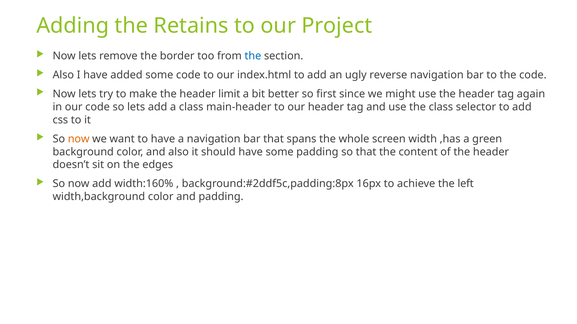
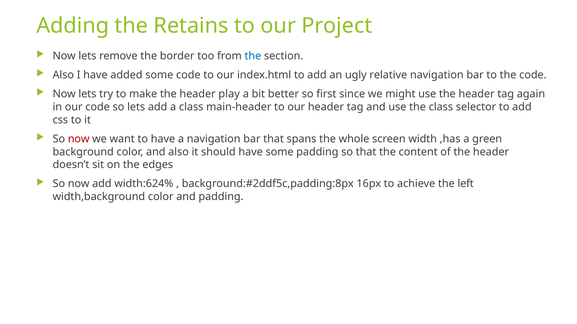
reverse: reverse -> relative (388, 75)
limit: limit -> play (229, 94)
now colour: orange -> red (79, 139)
width:160%: width:160% -> width:624% (144, 184)
